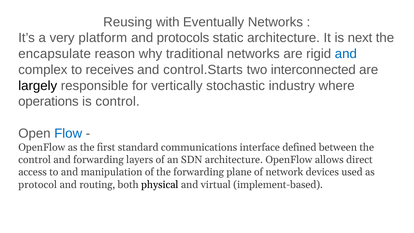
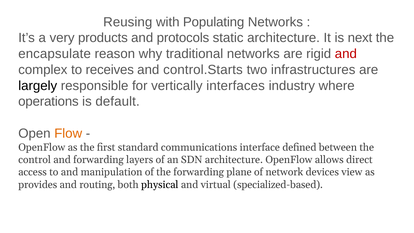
Eventually: Eventually -> Populating (214, 22)
platform: platform -> products (103, 38)
and colour: blue -> red (346, 54)
interconnected: interconnected -> infrastructures (313, 70)
stochastic: stochastic -> interfaces (236, 86)
is control: control -> default (118, 102)
Flow colour: blue -> orange (68, 133)
used: used -> view (352, 172)
protocol: protocol -> provides (38, 185)
implement-based: implement-based -> specialized-based (278, 185)
